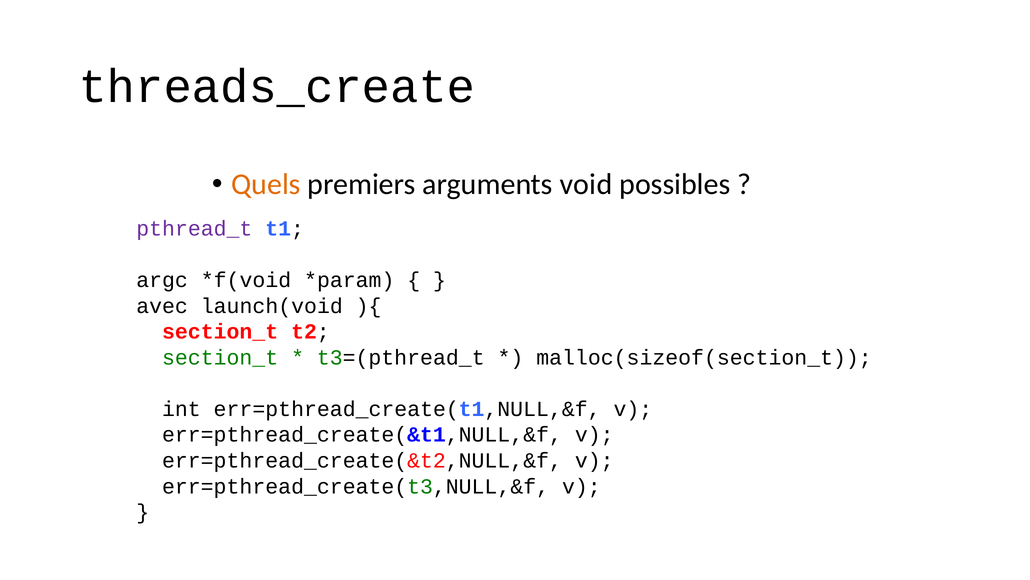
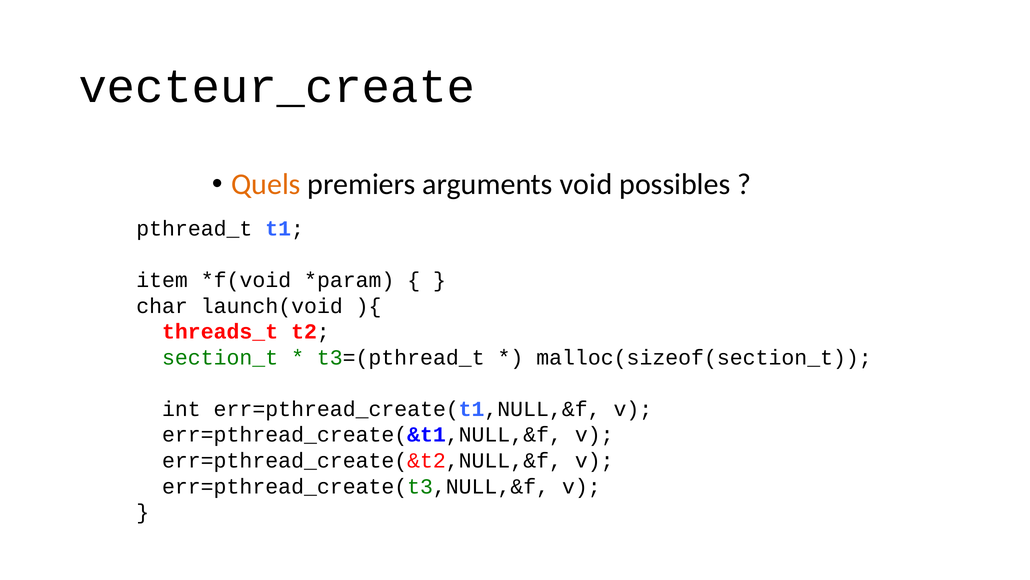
threads_create: threads_create -> vecteur_create (277, 87)
pthread_t colour: purple -> black (194, 228)
argc: argc -> item (162, 280)
avec: avec -> char (162, 306)
section_t: section_t -> threads_t (220, 331)
